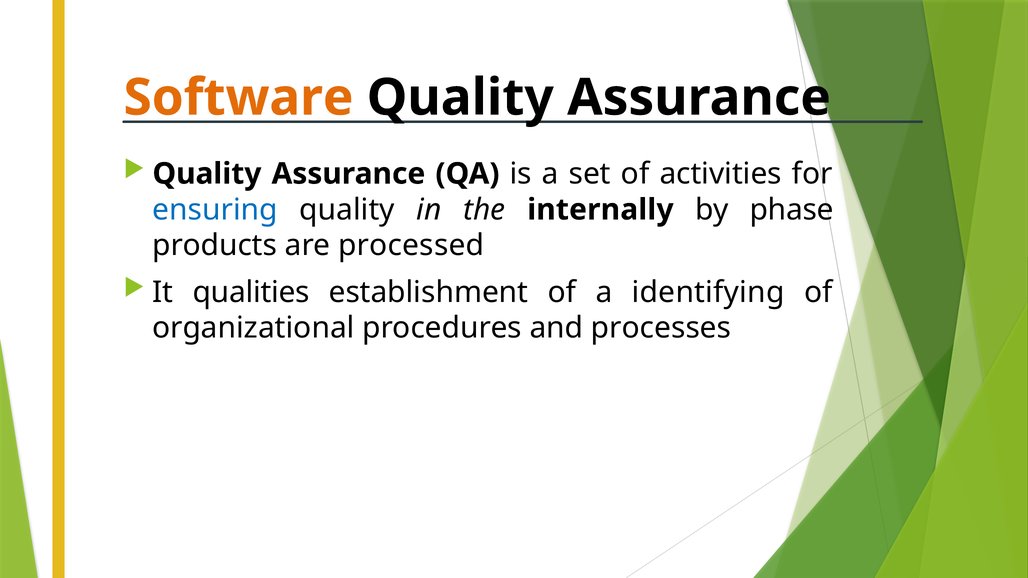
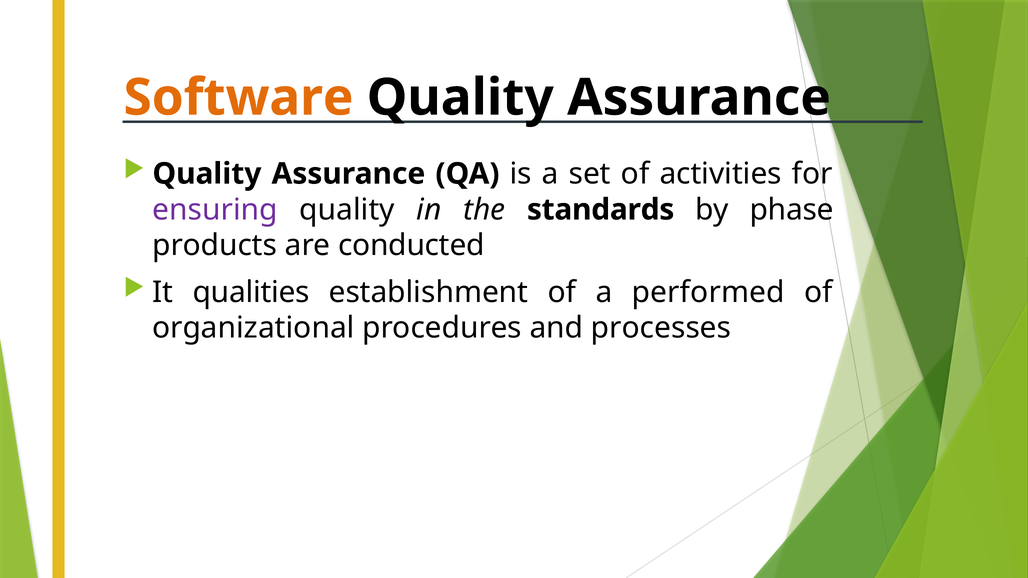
ensuring colour: blue -> purple (215, 210)
internally: internally -> standards (601, 210)
processed: processed -> conducted (411, 246)
identifying: identifying -> performed (708, 292)
